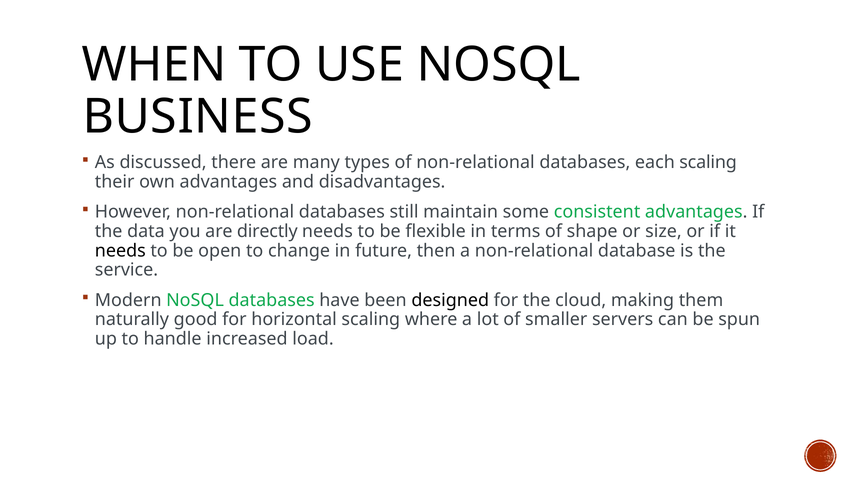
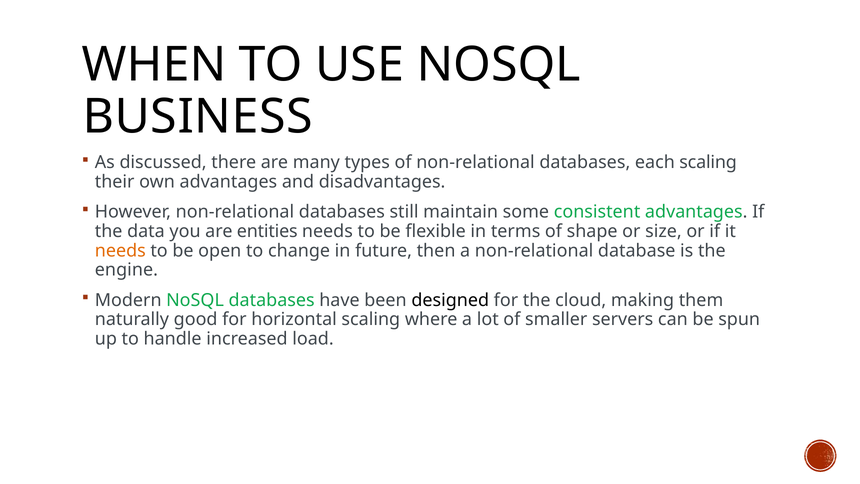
directly: directly -> entities (267, 231)
needs colour: black -> orange (120, 251)
service: service -> engine (126, 270)
